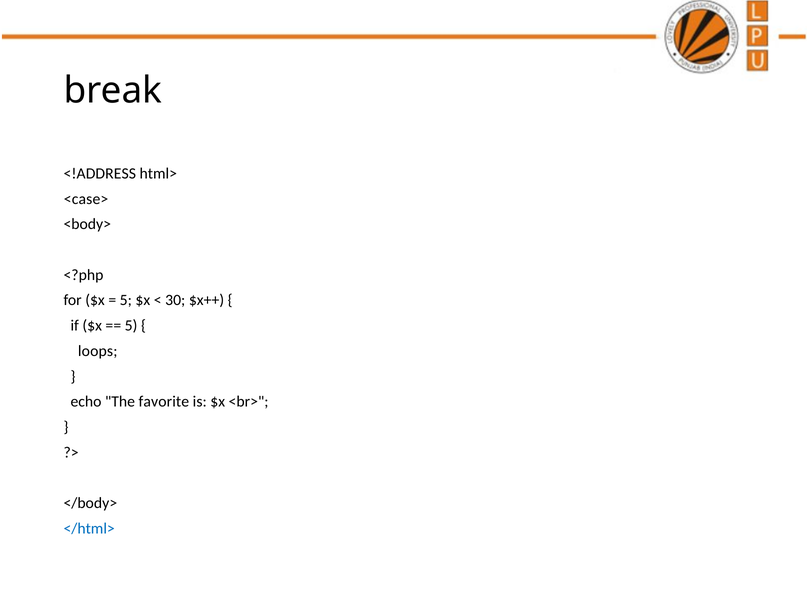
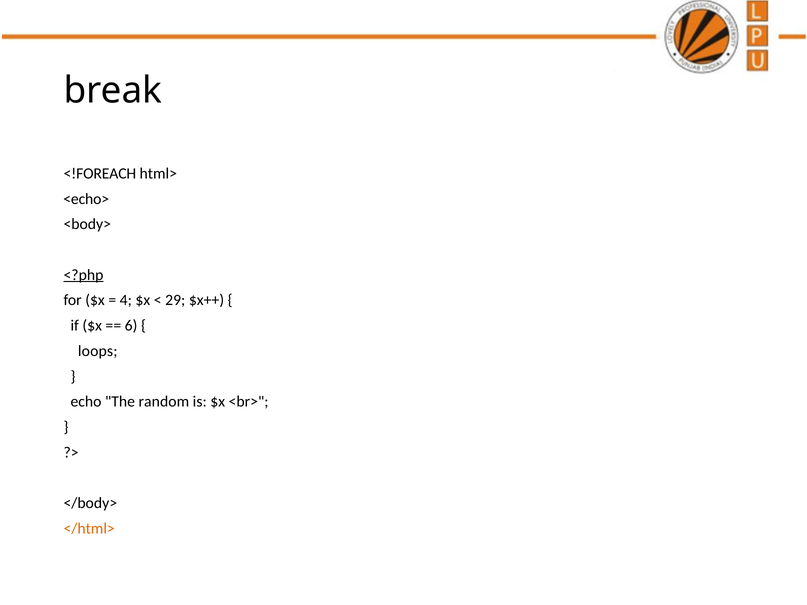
<!ADDRESS: <!ADDRESS -> <!FOREACH (100, 174)
<case>: <case> -> <echo> (86, 199)
<?php underline: none -> present (83, 275)
5: 5 -> 4 (126, 300)
30: 30 -> 29 (175, 300)
5: 5 -> 6 (131, 326)
favorite: favorite -> random (164, 402)
</html> colour: blue -> orange (89, 529)
